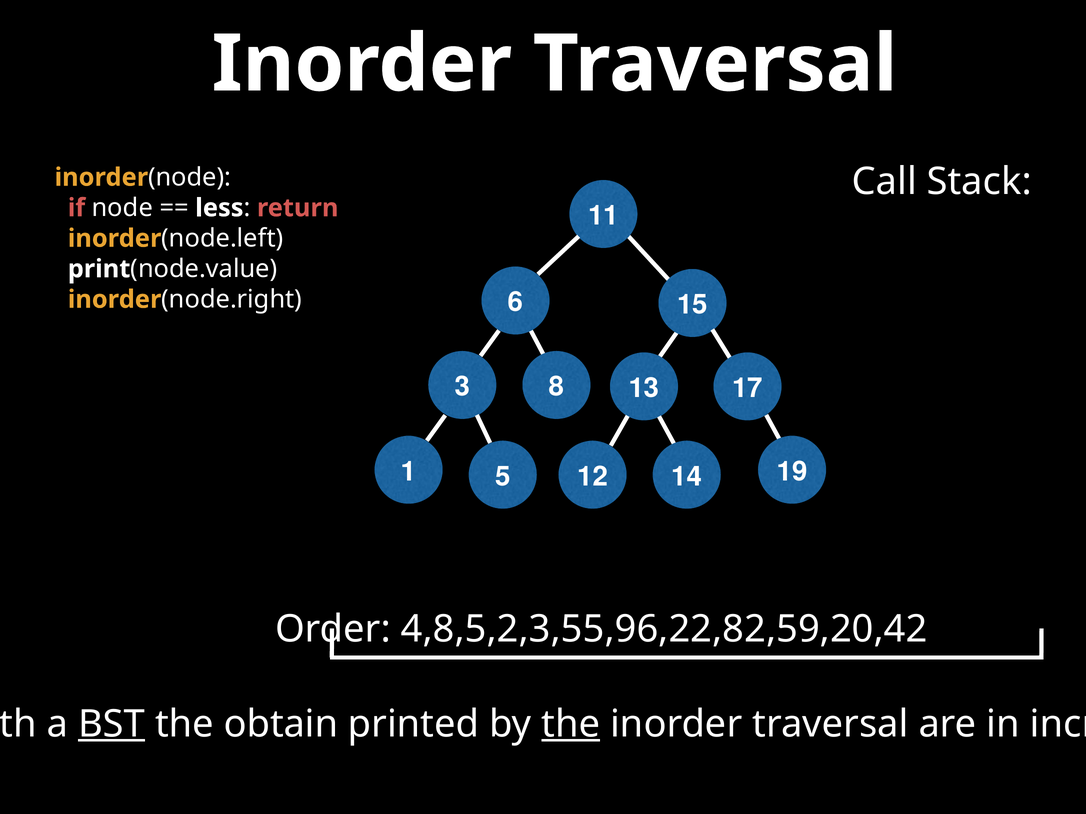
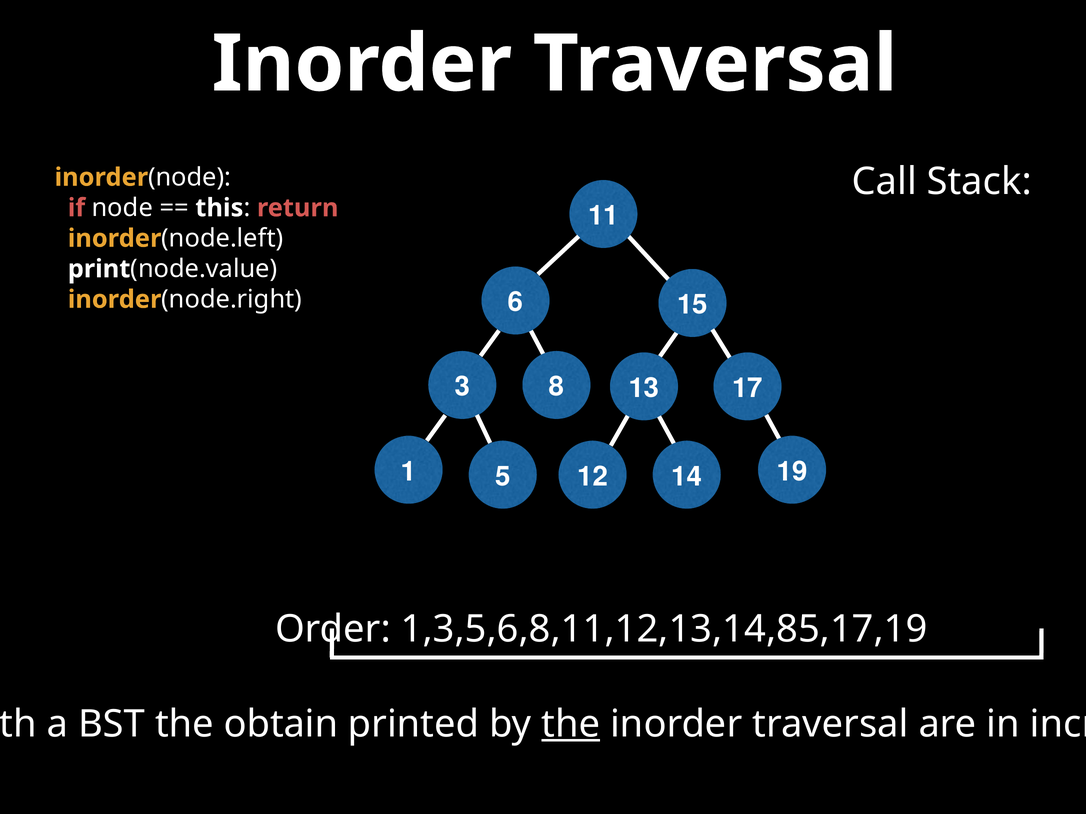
less: less -> this (219, 208)
4,8,5,2,3,55,96,22,82,59,20,42: 4,8,5,2,3,55,96,22,82,59,20,42 -> 1,3,5,6,8,11,12,13,14,85,17,19 (664, 629)
BST underline: present -> none (112, 724)
